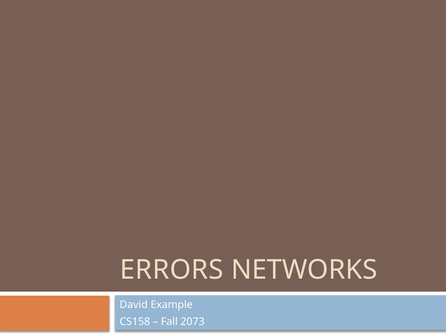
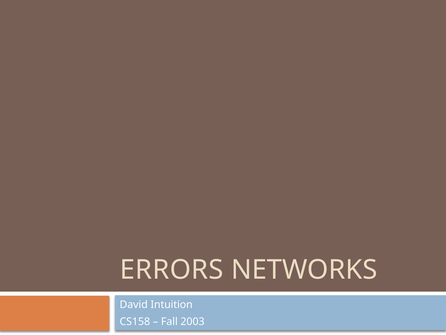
Example: Example -> Intuition (172, 304)
2073: 2073 -> 2003 (193, 321)
